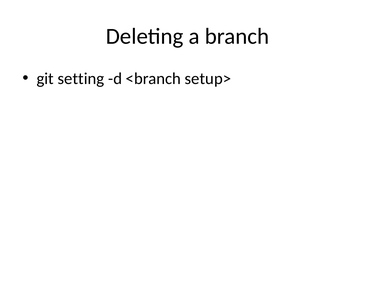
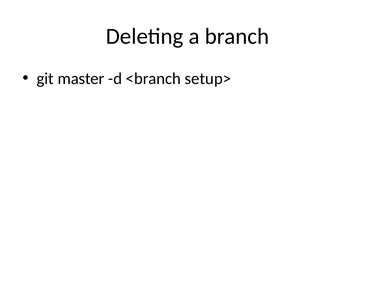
setting: setting -> master (81, 79)
